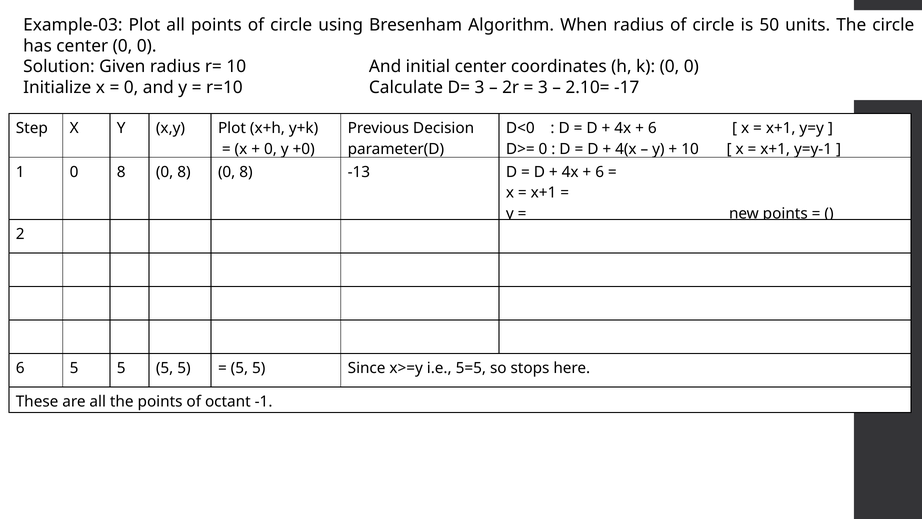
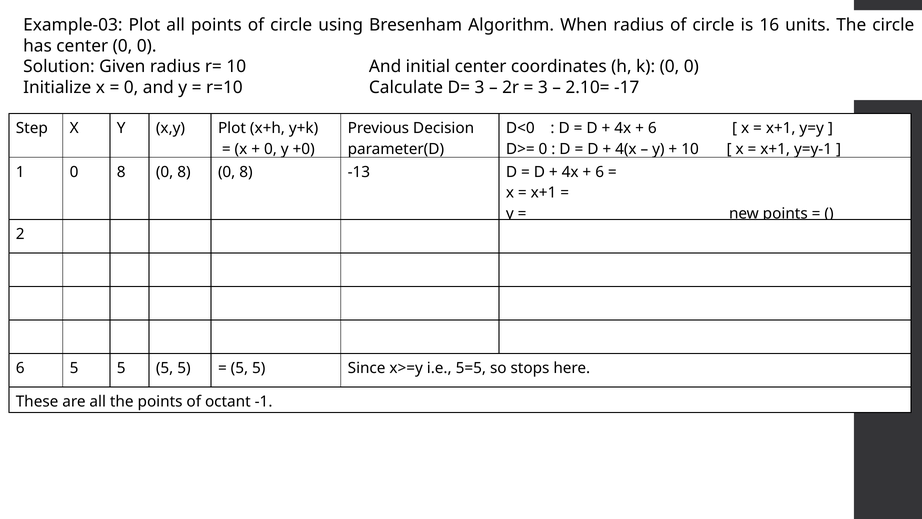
50: 50 -> 16 (769, 25)
